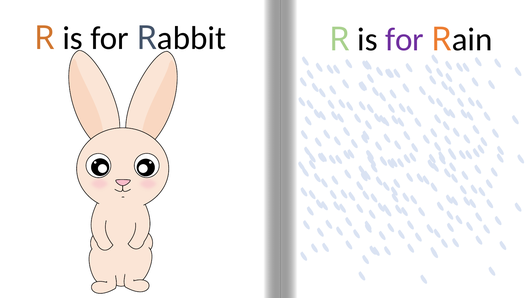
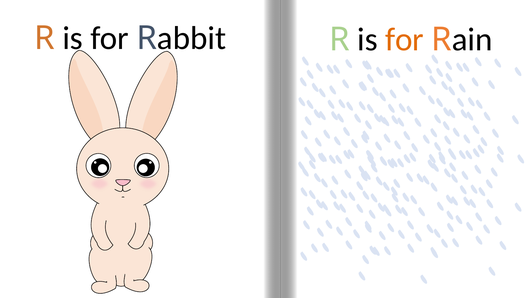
for colour: purple -> orange (404, 40)
